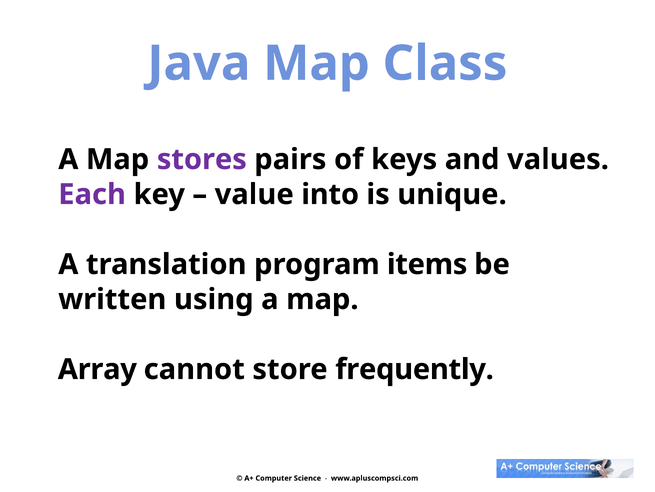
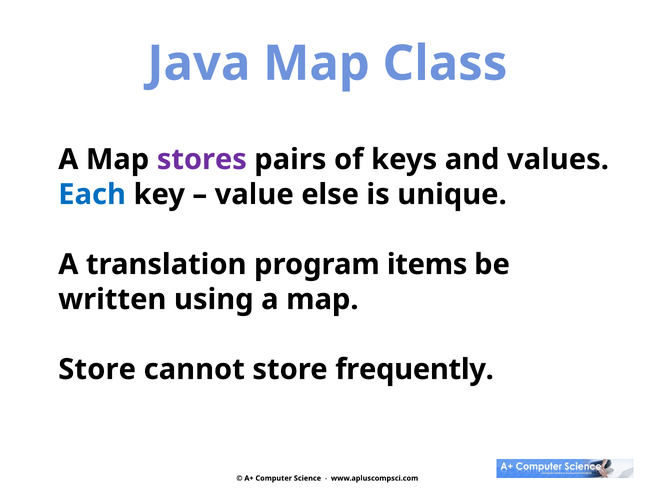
Each colour: purple -> blue (92, 194)
into: into -> else (330, 194)
Array: Array -> Store (97, 369)
